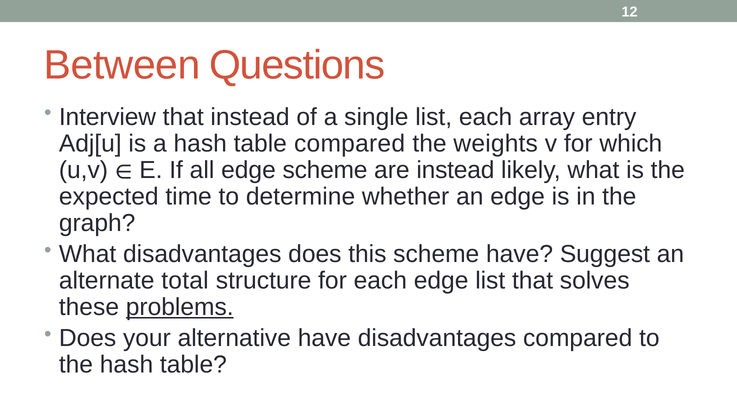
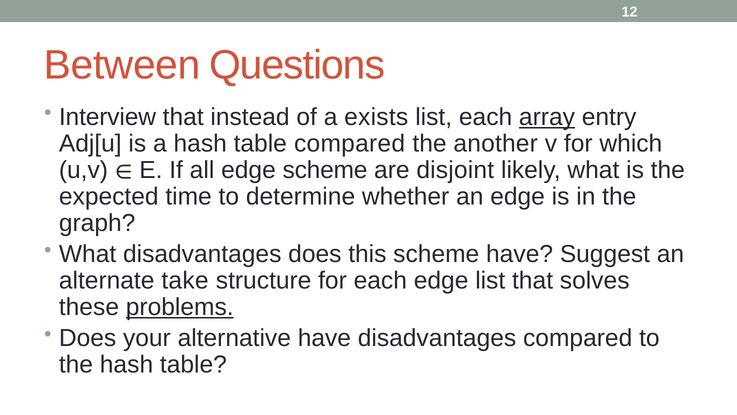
single: single -> exists (376, 117)
array underline: none -> present (547, 117)
weights: weights -> another (496, 143)
are instead: instead -> disjoint (455, 170)
total: total -> take (185, 280)
